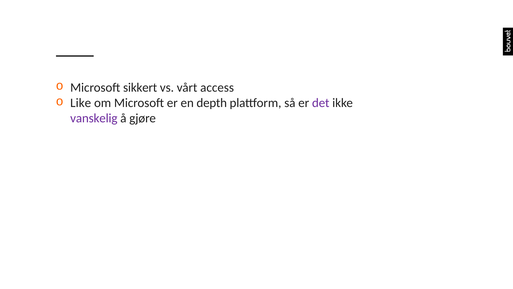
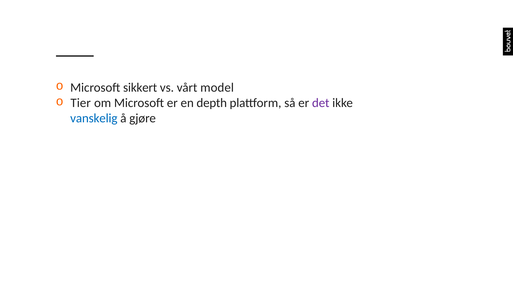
access: access -> model (217, 87)
Like: Like -> Tier (81, 103)
vanskelig colour: purple -> blue (94, 118)
